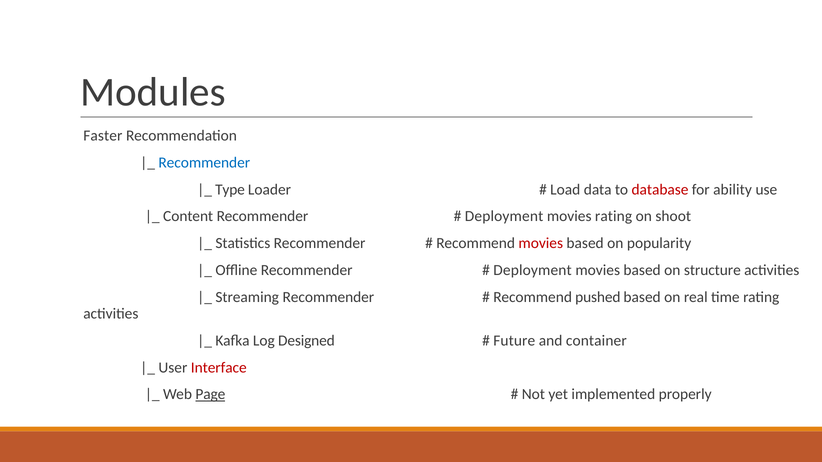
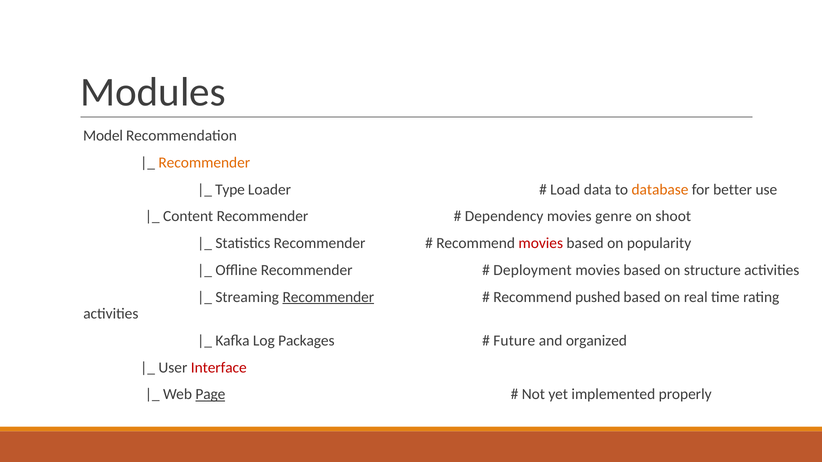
Faster: Faster -> Model (103, 136)
Recommender colour: blue -> orange (204, 163)
database colour: red -> orange (660, 190)
ability: ability -> better (733, 190)
Deployment: Deployment -> Dependency (504, 217)
movies rating: rating -> genre (613, 217)
Recommender underline: none -> present (328, 297)
Designed: Designed -> Packages (306, 341)
container: container -> organized (596, 341)
